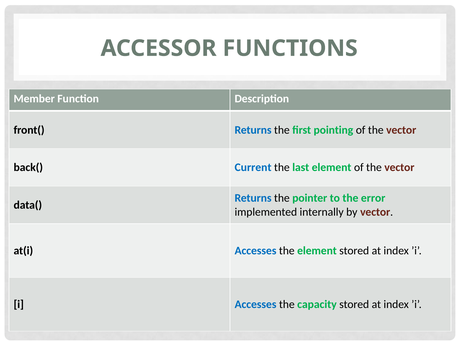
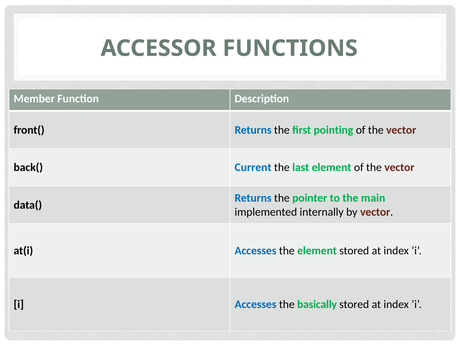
error: error -> main (373, 198)
capacity: capacity -> basically (317, 304)
